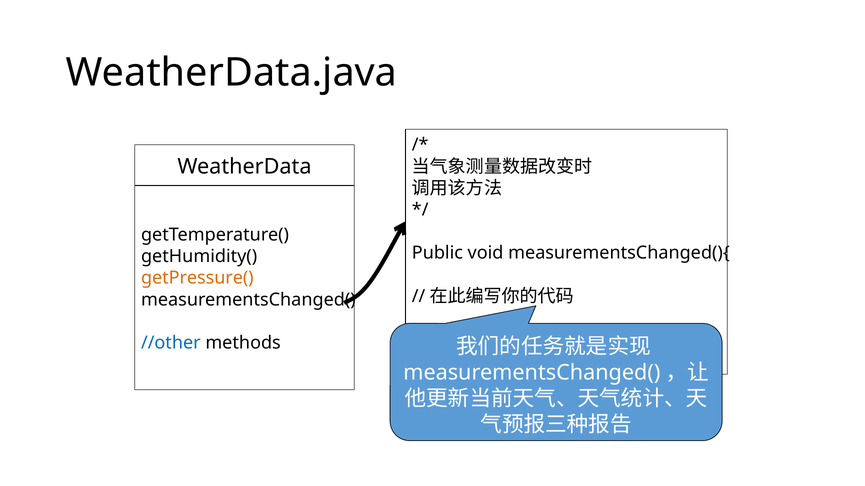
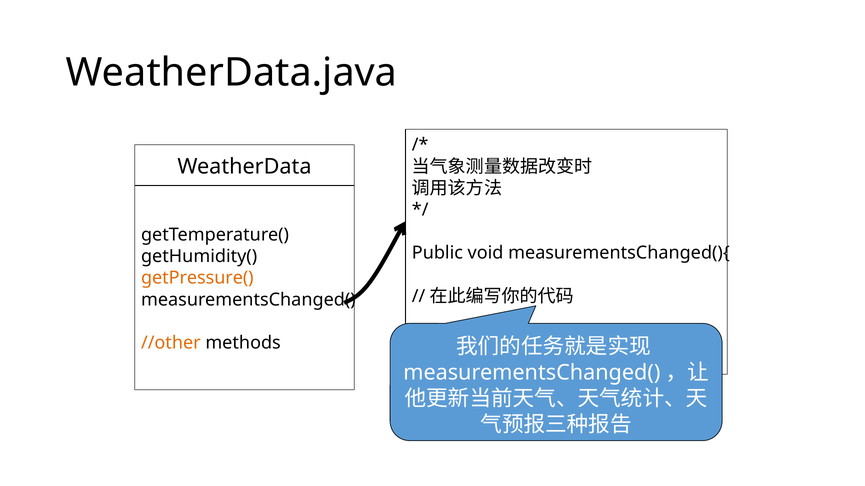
//other colour: blue -> orange (171, 343)
